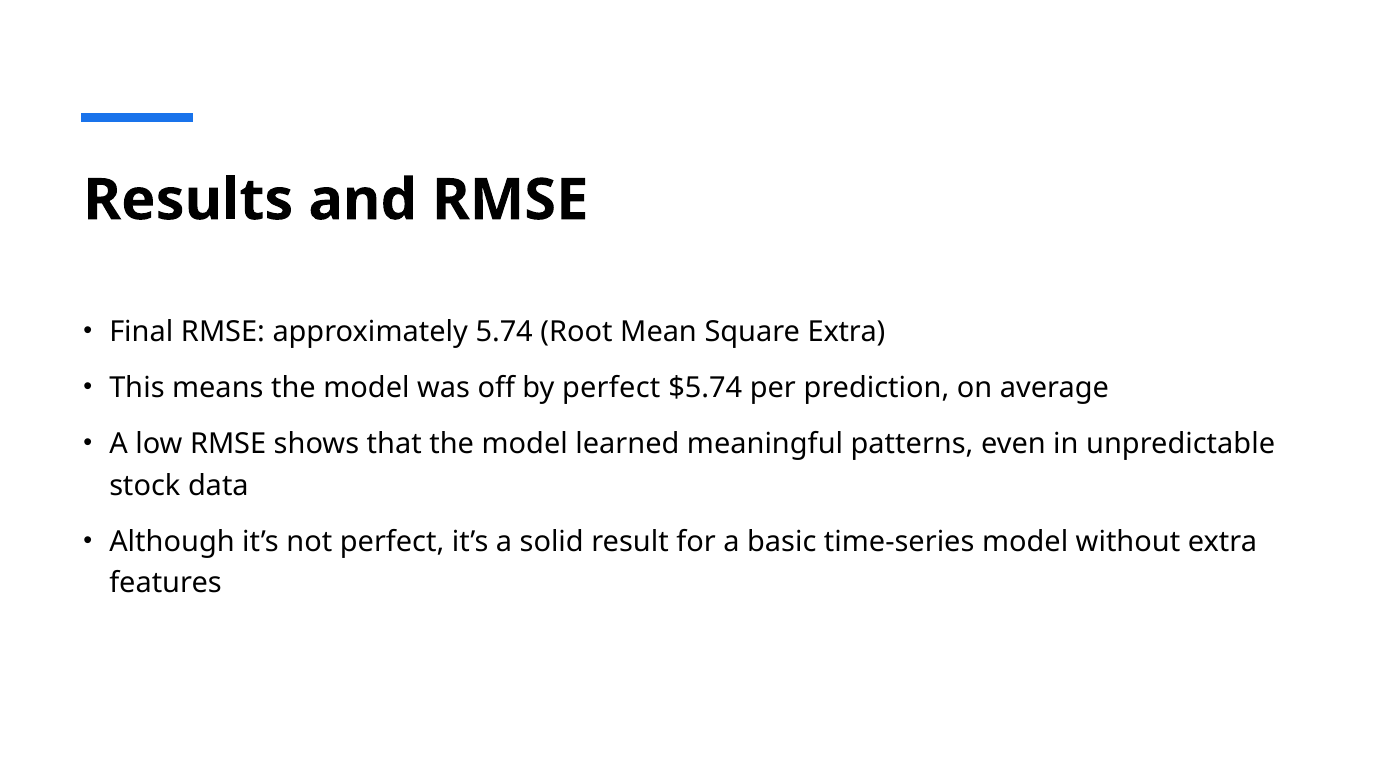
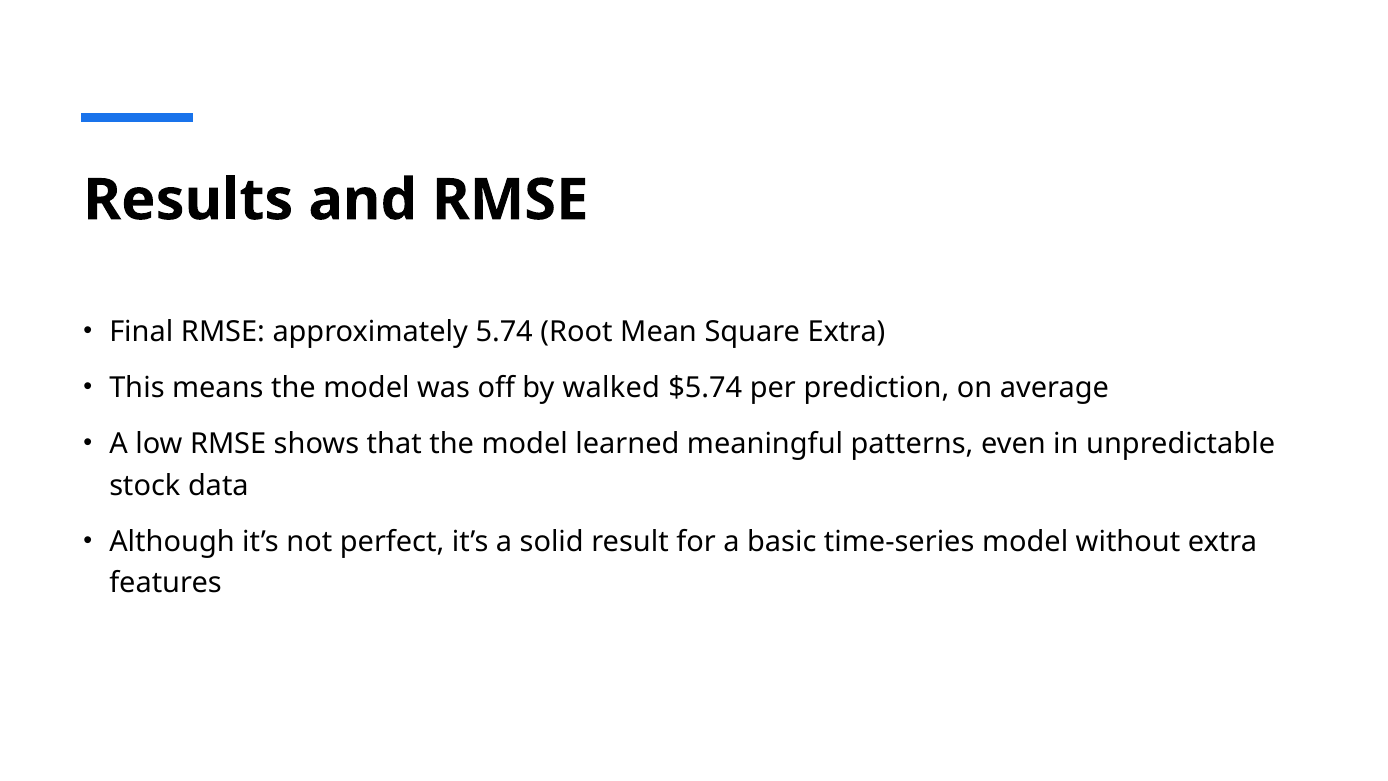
by perfect: perfect -> walked (611, 388)
